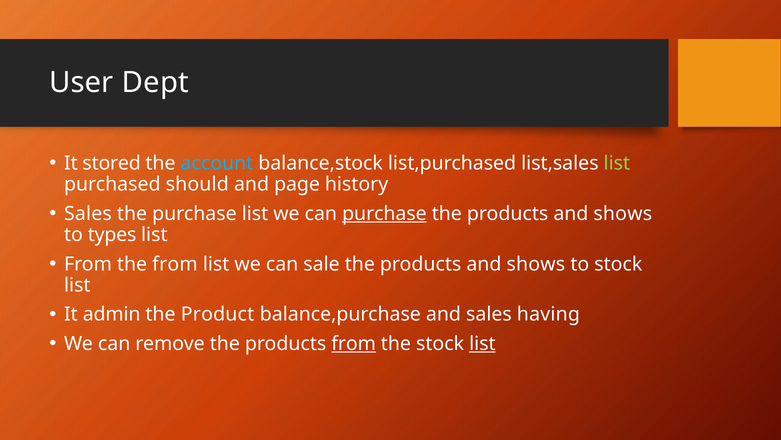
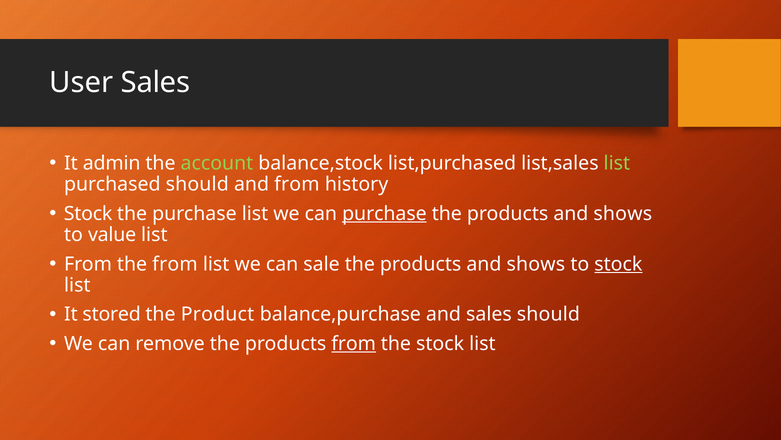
User Dept: Dept -> Sales (156, 83)
stored: stored -> admin (112, 163)
account colour: light blue -> light green (217, 163)
and page: page -> from (297, 184)
Sales: Sales -> Stock (88, 213)
types: types -> value (112, 234)
stock underline: none -> present (618, 264)
admin: admin -> stored (112, 314)
sales having: having -> should (548, 314)
list underline: present -> none (482, 343)
